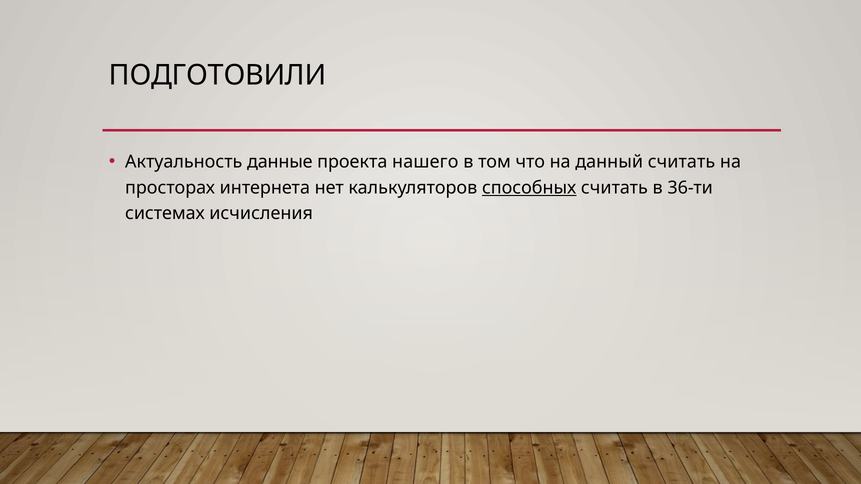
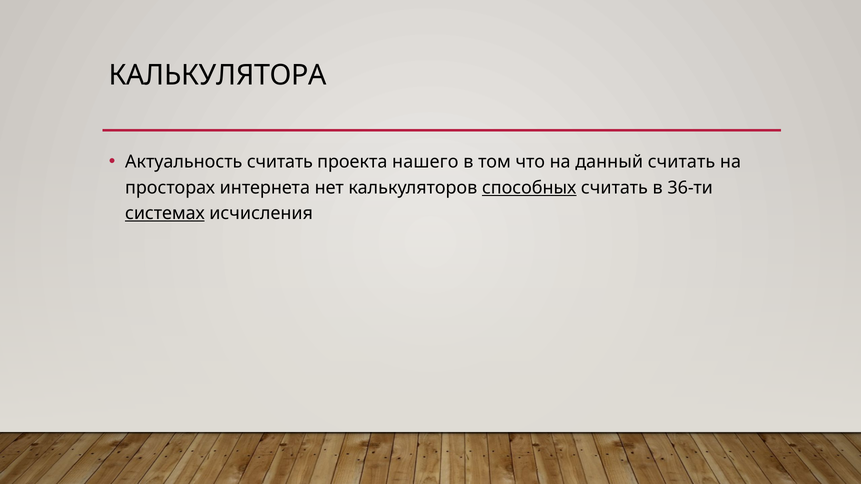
ПОДГОТОВИЛИ: ПОДГОТОВИЛИ -> КАЛЬКУЛЯТОРА (218, 75)
Актуальность данные: данные -> считать (280, 162)
системах underline: none -> present (165, 214)
